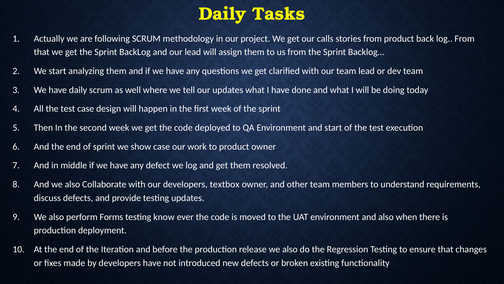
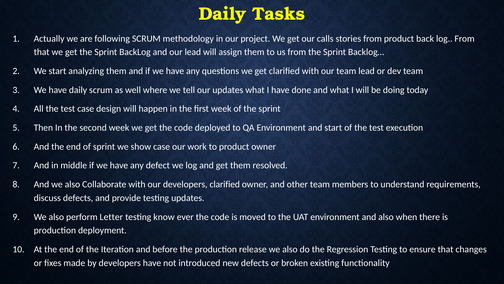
developers textbox: textbox -> clarified (225, 184)
Forms: Forms -> Letter (111, 217)
